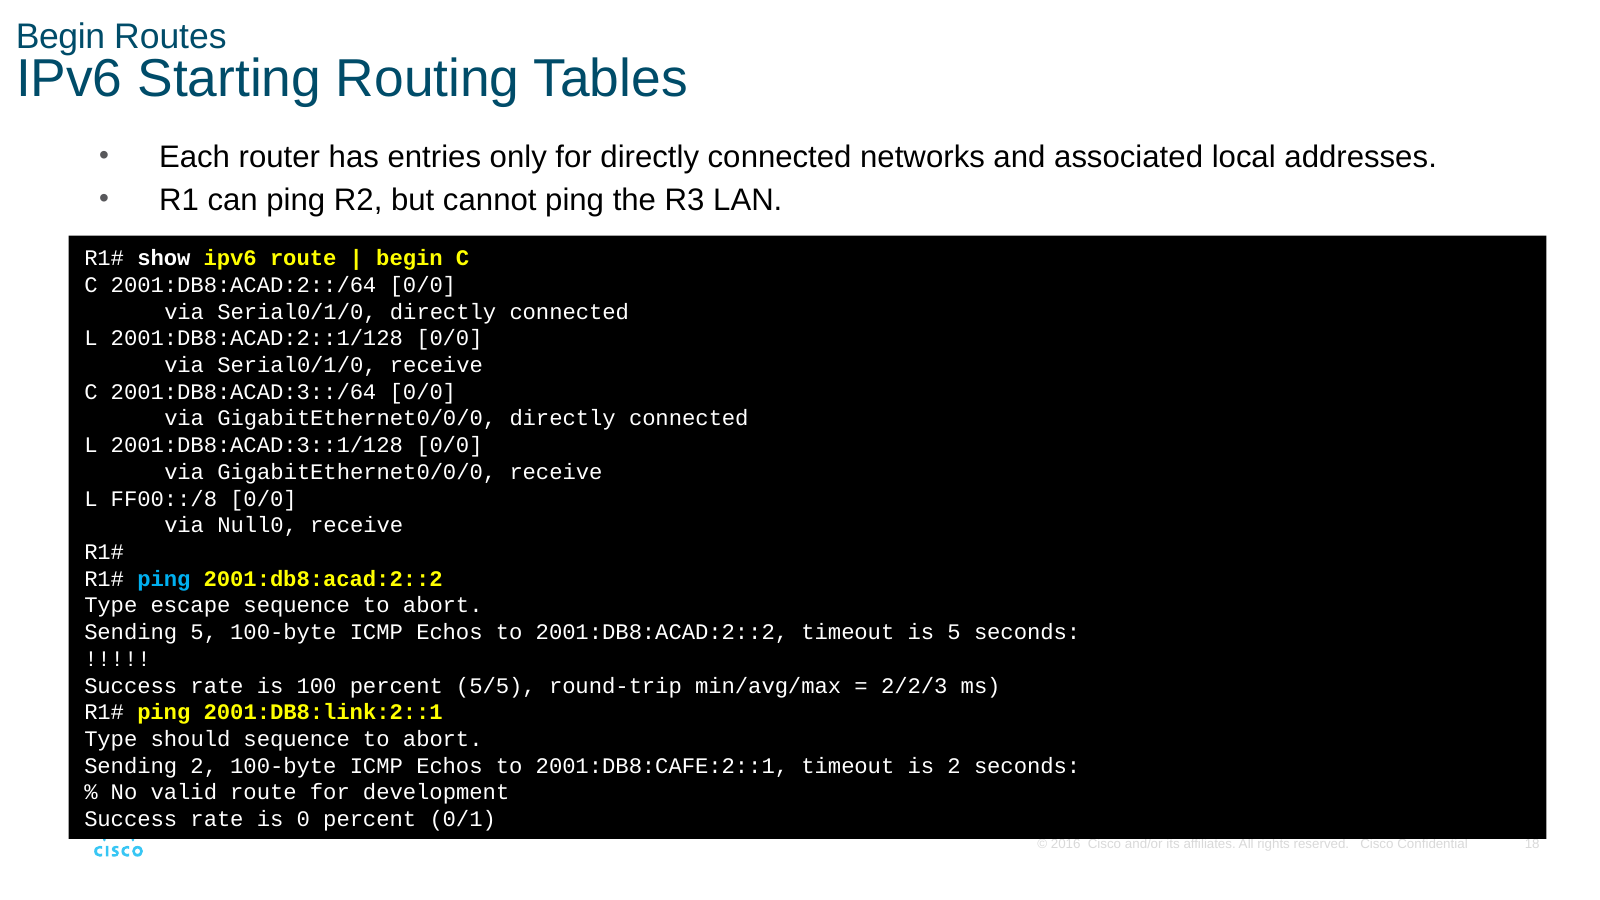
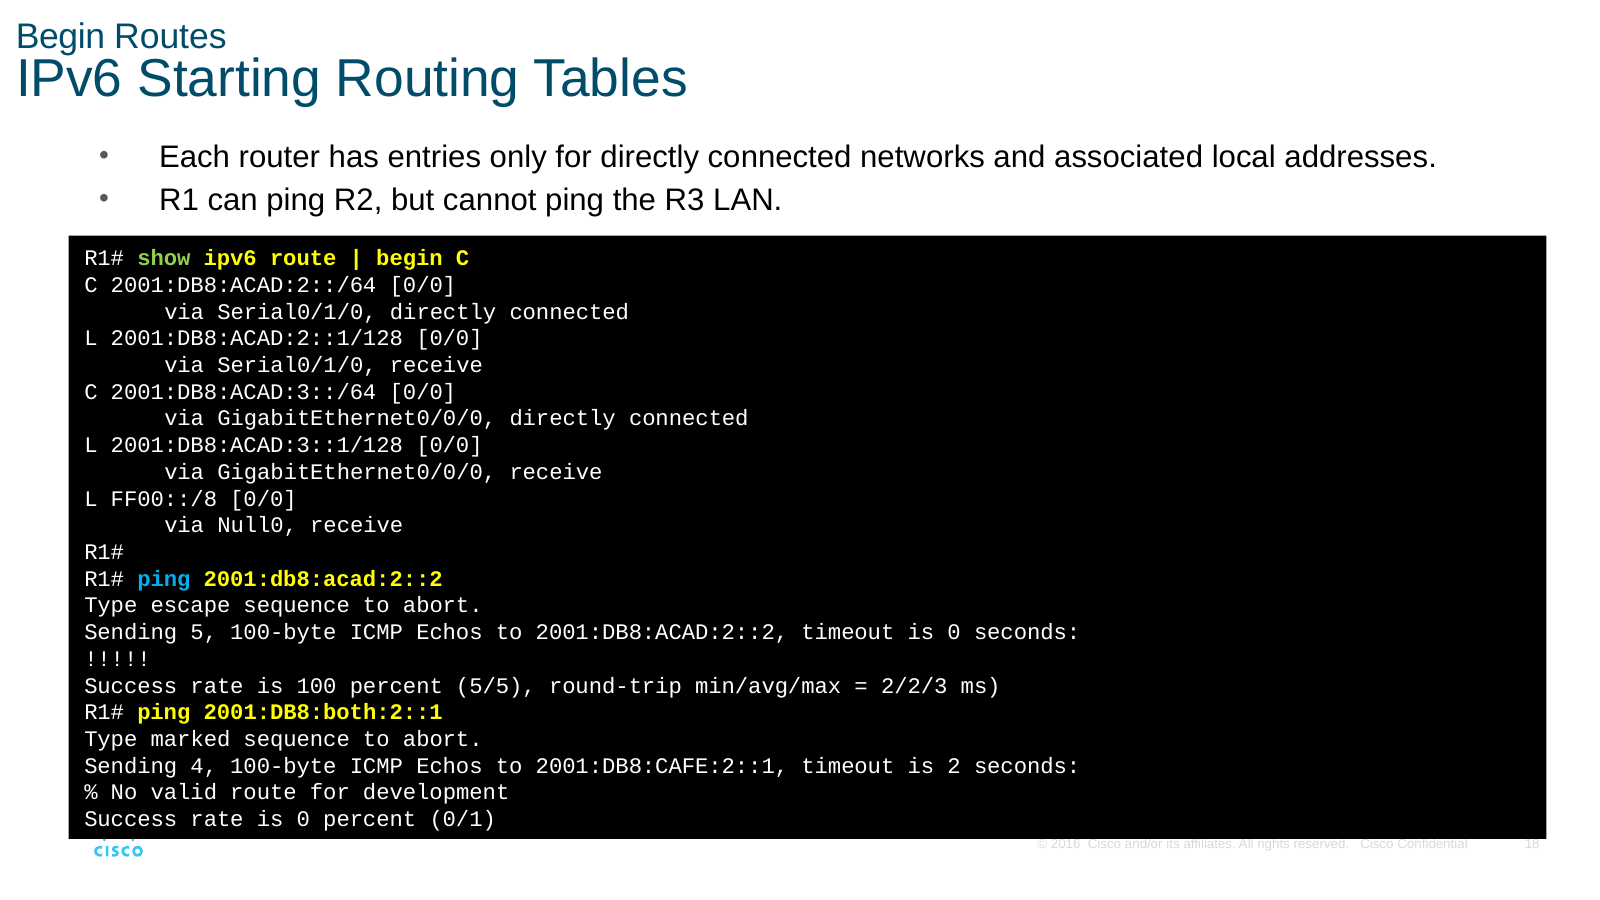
show colour: white -> light green (164, 258)
timeout is 5: 5 -> 0 (954, 632)
2001:DB8:link:2::1: 2001:DB8:link:2::1 -> 2001:DB8:both:2::1 (323, 712)
should: should -> marked (191, 739)
Sending 2: 2 -> 4 (204, 766)
